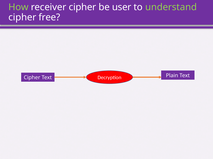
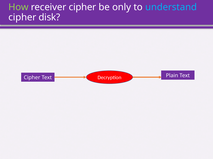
user: user -> only (122, 7)
understand colour: light green -> light blue (171, 7)
free: free -> disk (49, 17)
